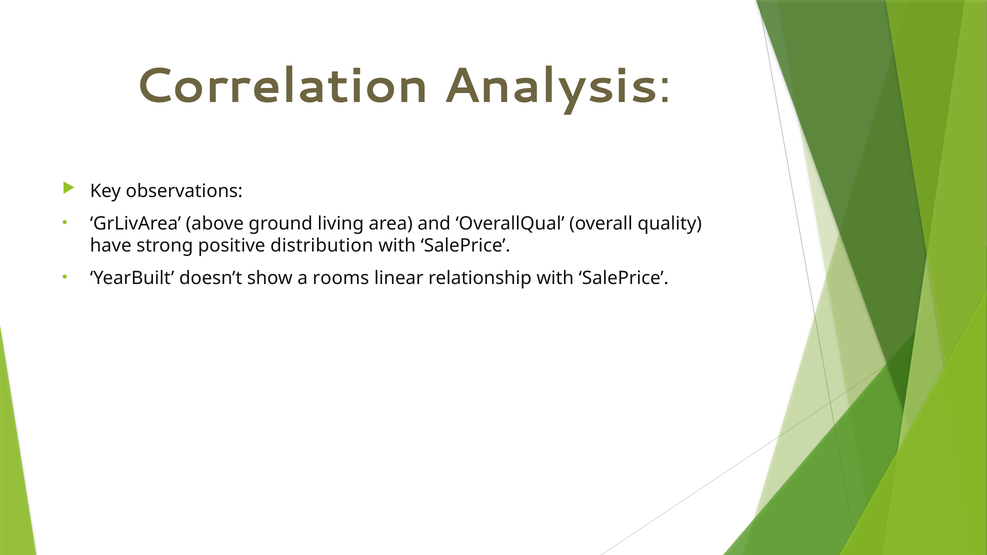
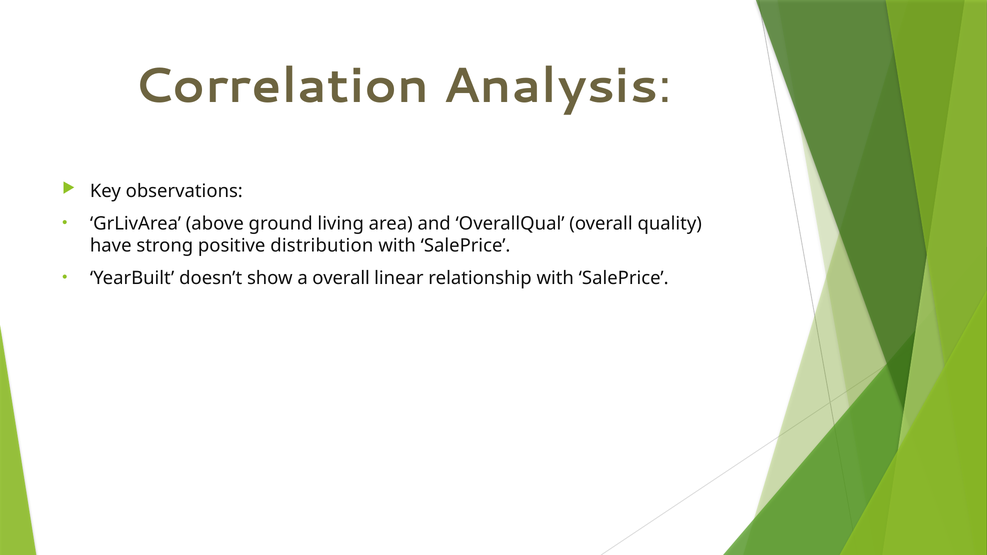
a rooms: rooms -> overall (341, 278)
